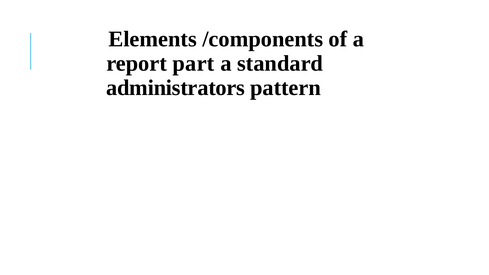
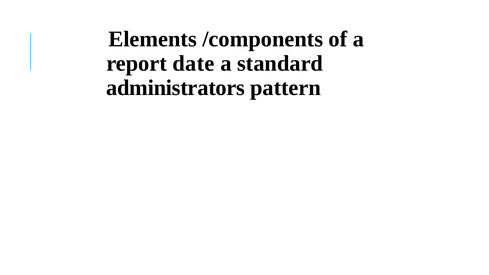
part: part -> date (194, 63)
